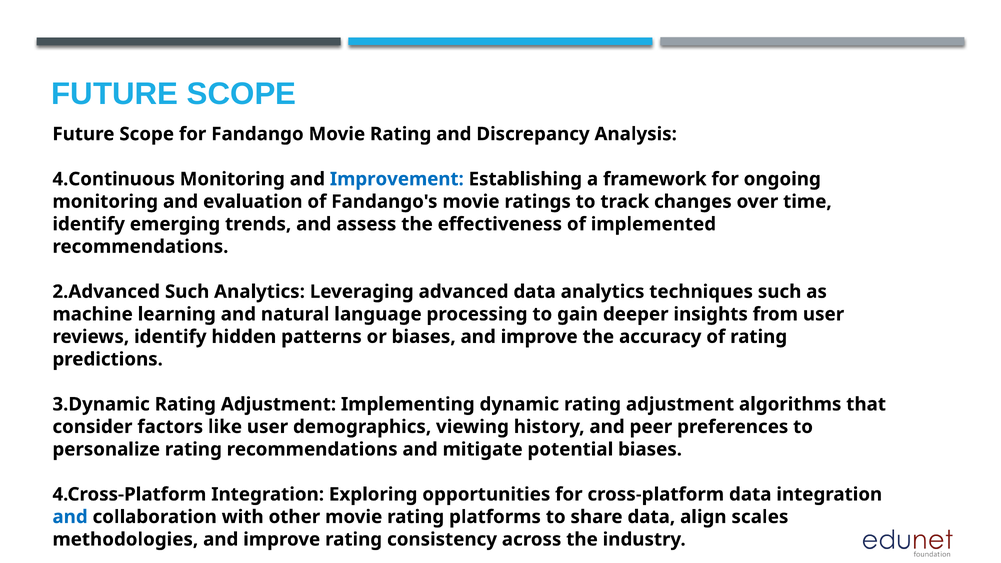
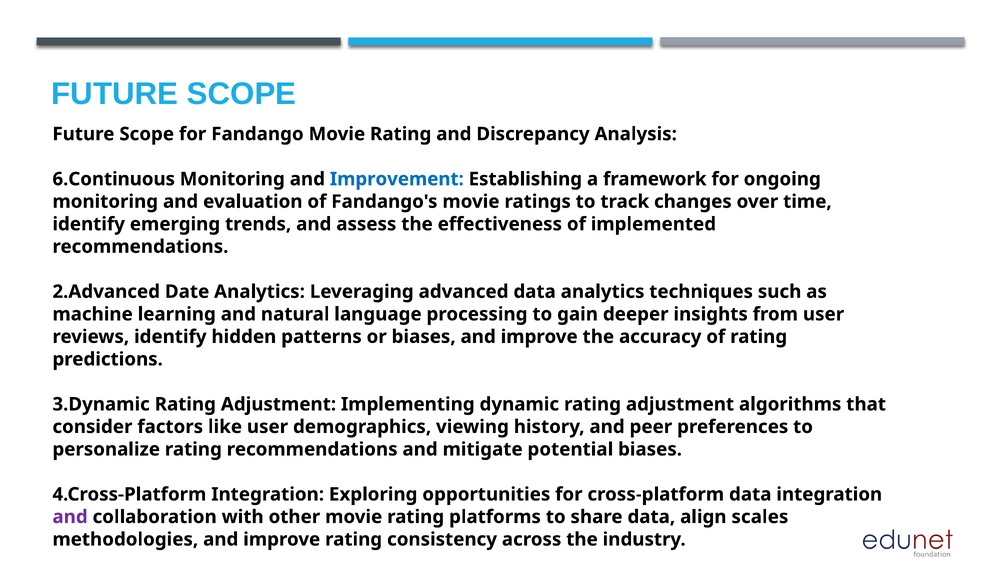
4.Continuous: 4.Continuous -> 6.Continuous (114, 179)
2.Advanced Such: Such -> Date (187, 292)
and colour: blue -> purple (70, 517)
